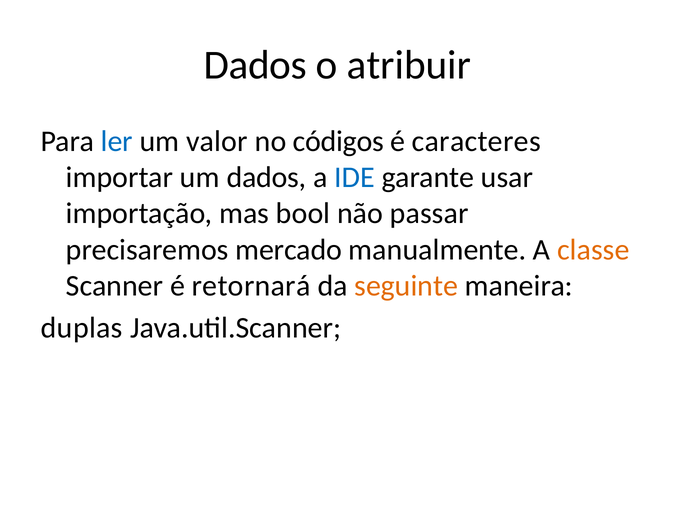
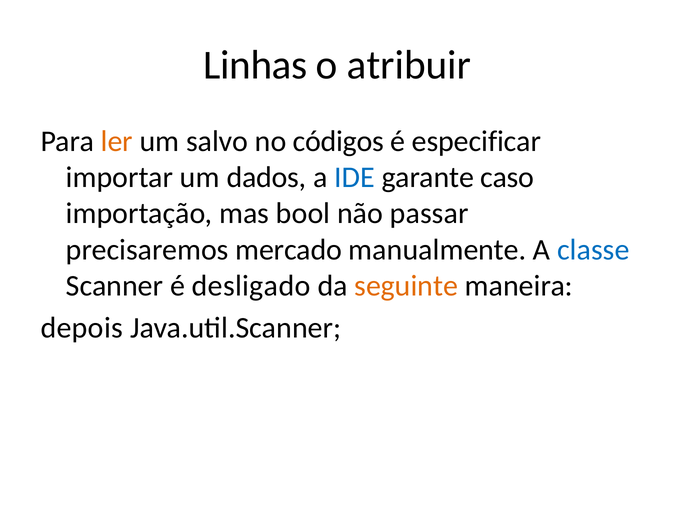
Dados: Dados -> Linhas (255, 65)
ler colour: blue -> orange (117, 142)
valor: valor -> salvo (217, 142)
caracteres: caracteres -> especificar (476, 142)
usar: usar -> caso (507, 178)
classe colour: orange -> blue (593, 250)
retornará: retornará -> desligado (251, 286)
duplas: duplas -> depois (82, 328)
